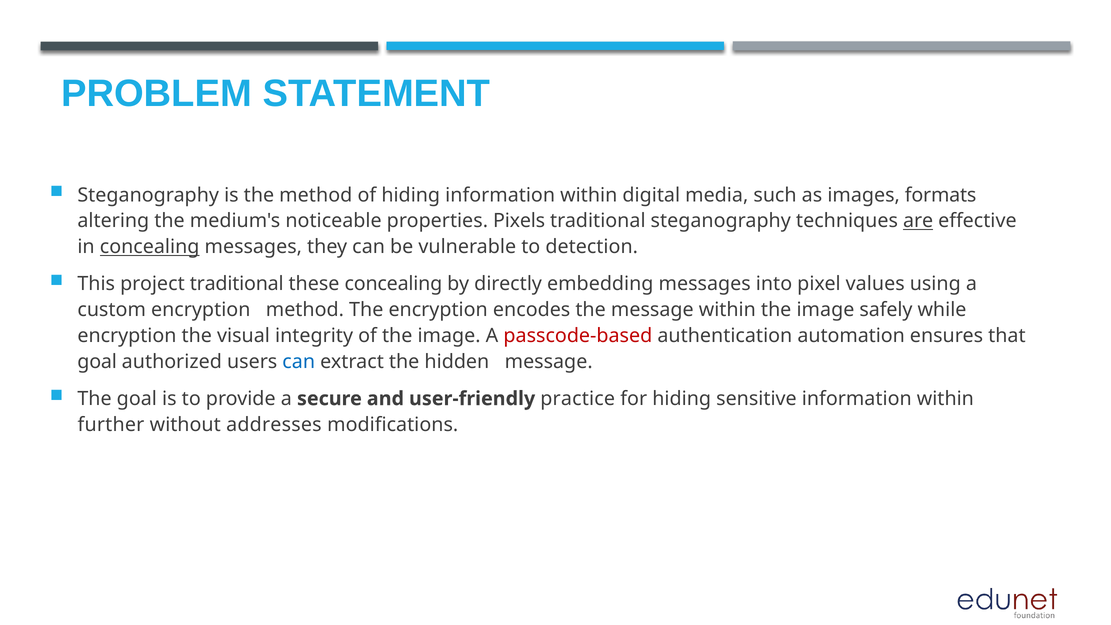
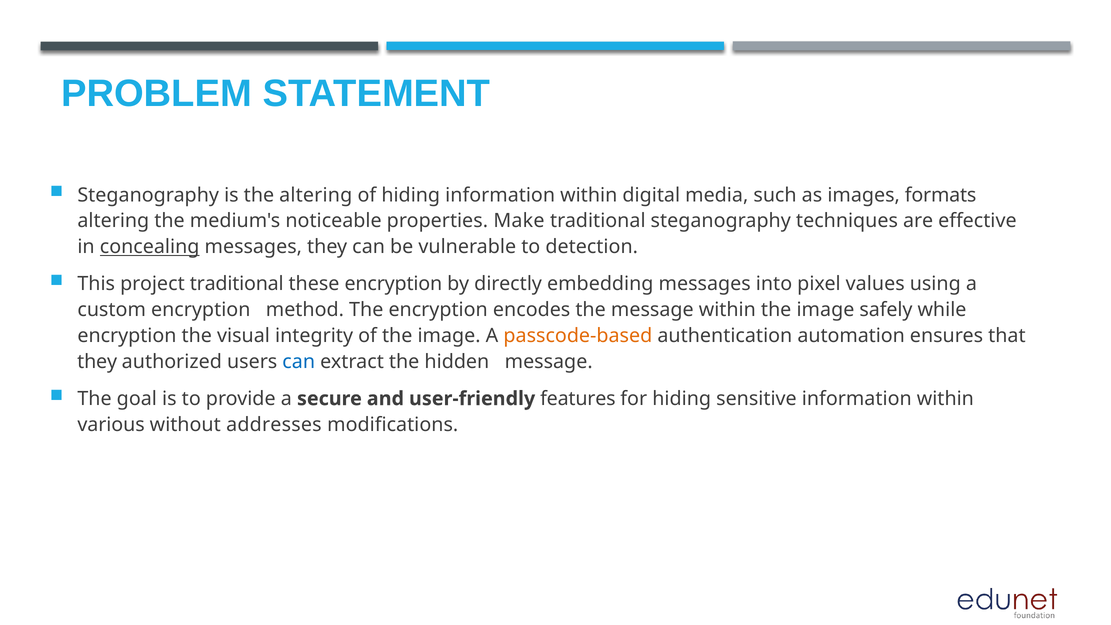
the method: method -> altering (316, 195)
Pixels: Pixels -> Make (519, 221)
are underline: present -> none (918, 221)
these concealing: concealing -> encryption (393, 284)
passcode-based colour: red -> orange (578, 336)
goal: goal -> they (97, 362)
practice: practice -> features (578, 399)
further: further -> various (111, 425)
